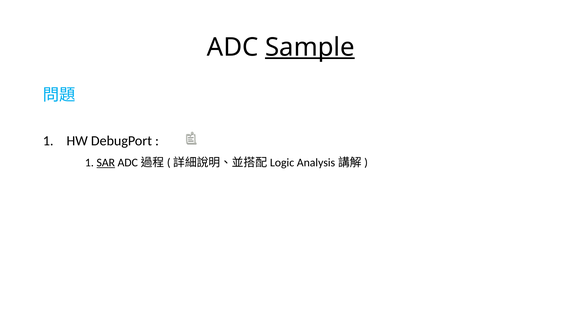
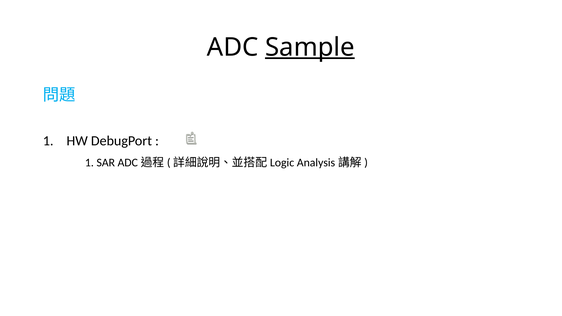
SAR underline: present -> none (106, 163)
